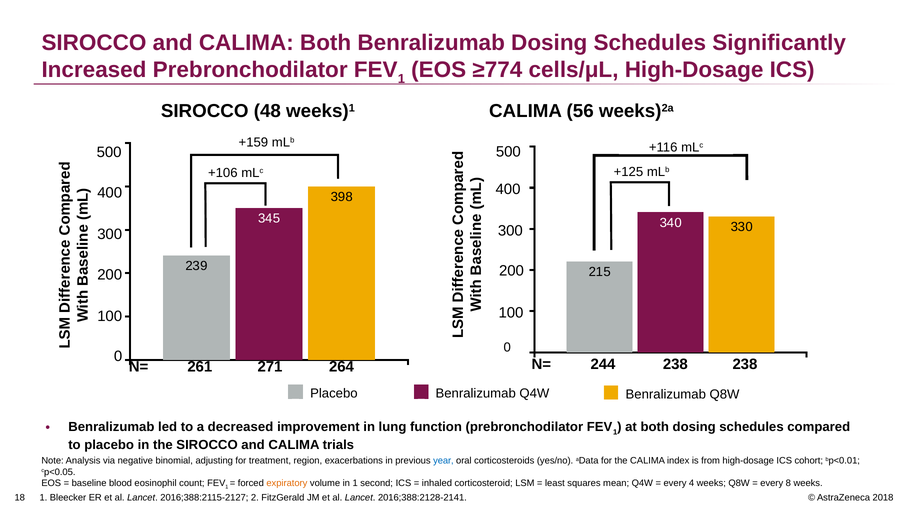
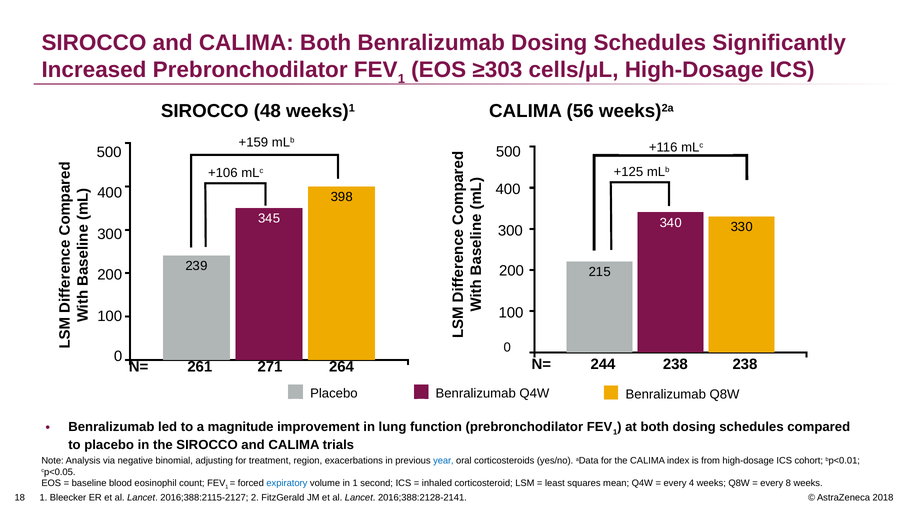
≥774: ≥774 -> ≥303 (497, 70)
decreased: decreased -> magnitude (241, 427)
expiratory colour: orange -> blue (287, 483)
